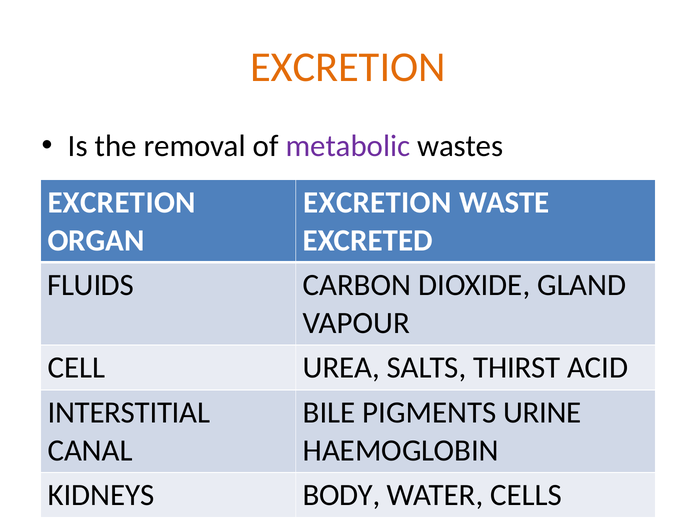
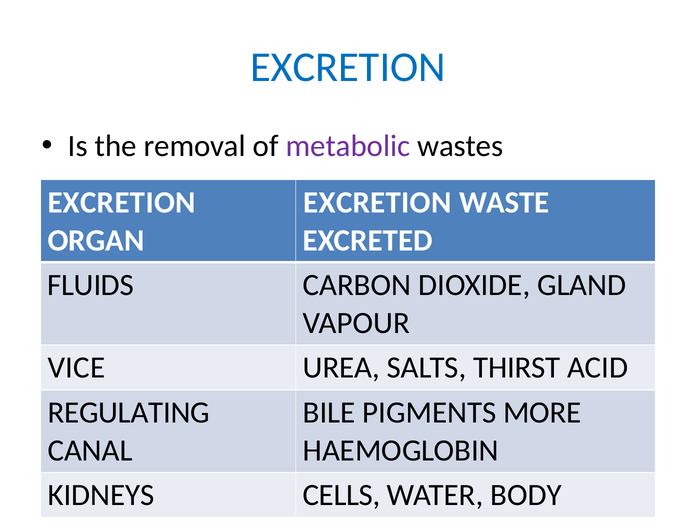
EXCRETION colour: orange -> blue (348, 67)
CELL: CELL -> VICE (76, 368)
INTERSTITIAL: INTERSTITIAL -> REGULATING (129, 413)
URINE: URINE -> MORE (542, 413)
BODY: BODY -> CELLS (342, 495)
CELLS: CELLS -> BODY (526, 495)
